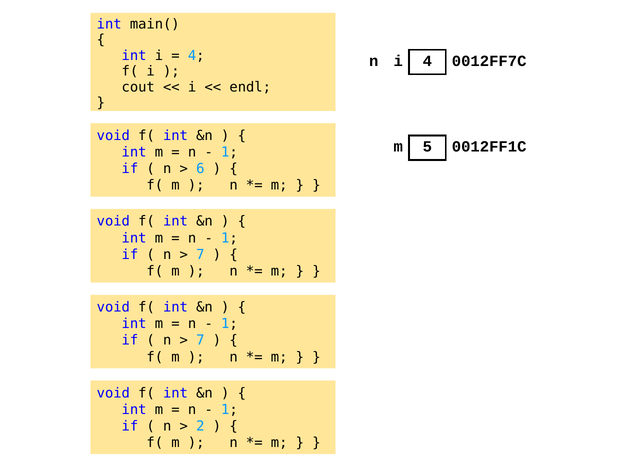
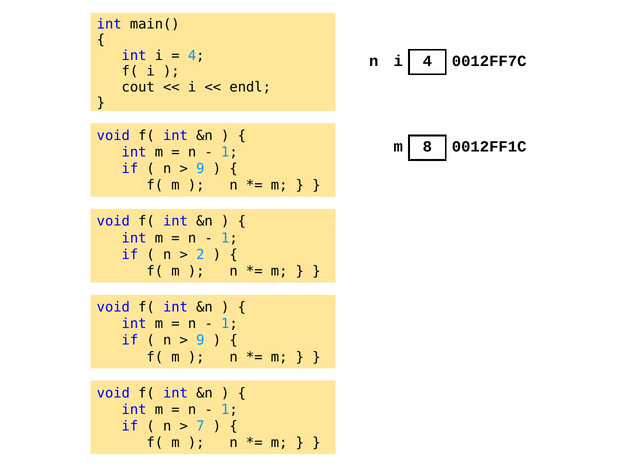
5: 5 -> 8 (427, 147)
6: 6 -> 9 (200, 169)
7: 7 -> 2 (200, 254)
7: 7 -> 9 (200, 340)
2: 2 -> 7 (200, 426)
